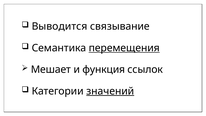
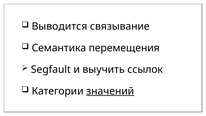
перемещения underline: present -> none (124, 48)
Мешает: Мешает -> Segfault (51, 69)
функция: функция -> выучить (104, 69)
